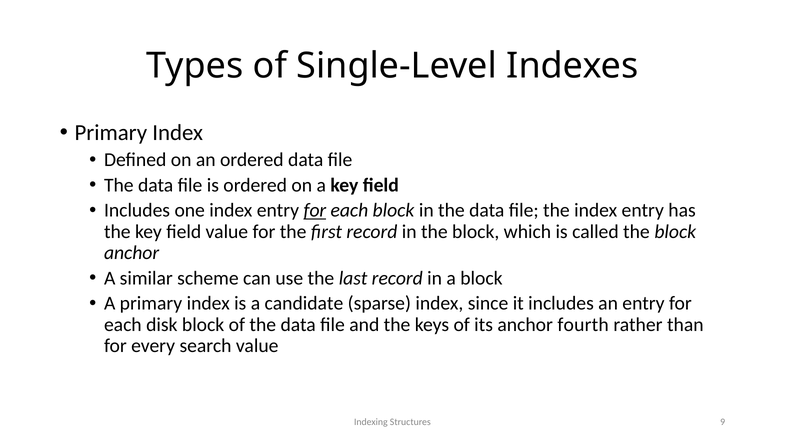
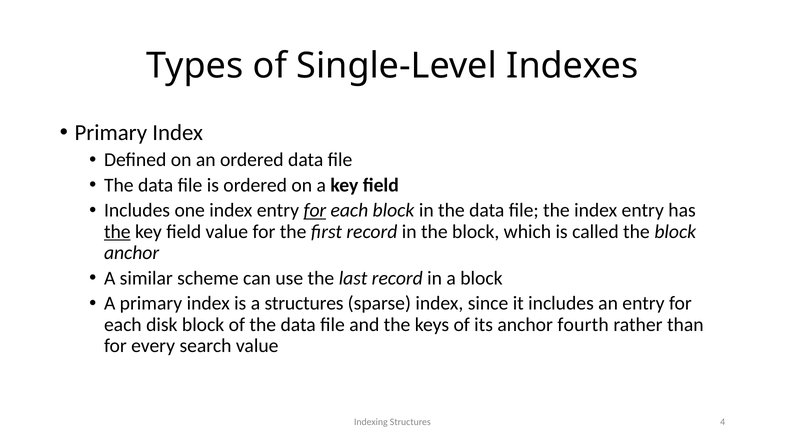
the underline: none -> present (117, 231)
a candidate: candidate -> structures (304, 303)
9: 9 -> 4 (723, 422)
